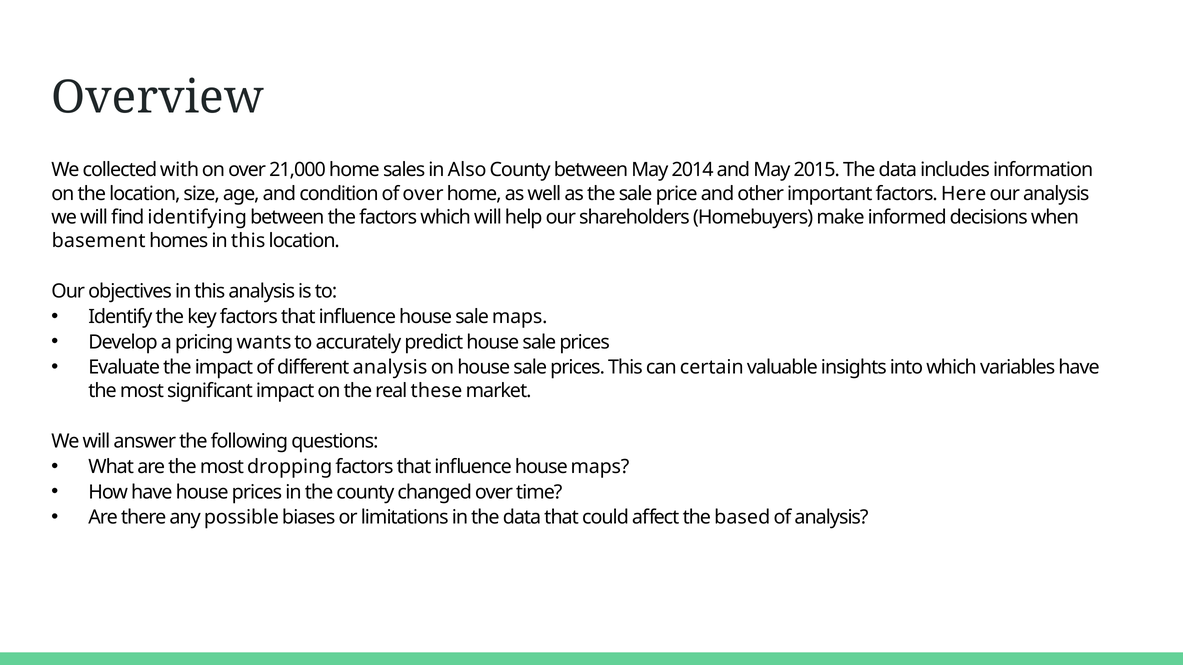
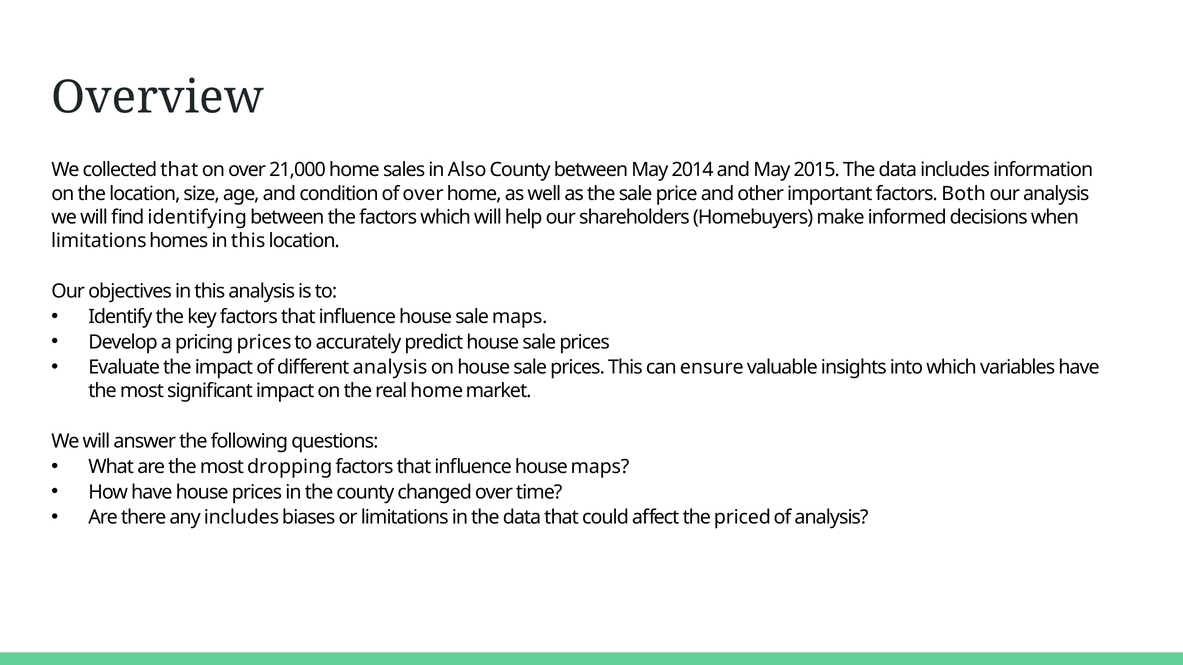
collected with: with -> that (179, 170)
Here: Here -> Both (964, 194)
basement: basement -> limitations (99, 241)
pricing wants: wants -> prices (264, 342)
certain: certain -> ensure (712, 368)
real these: these -> home (437, 391)
any possible: possible -> includes (241, 518)
based: based -> priced (742, 518)
